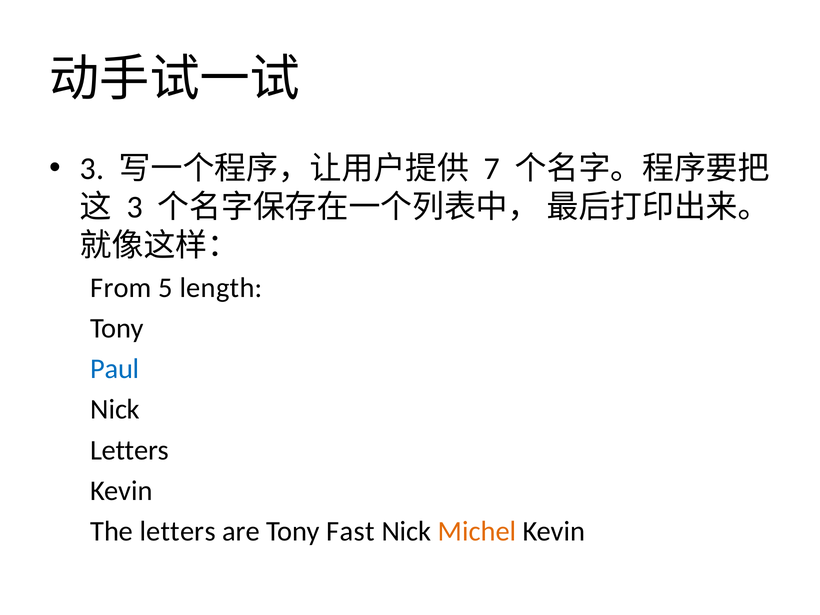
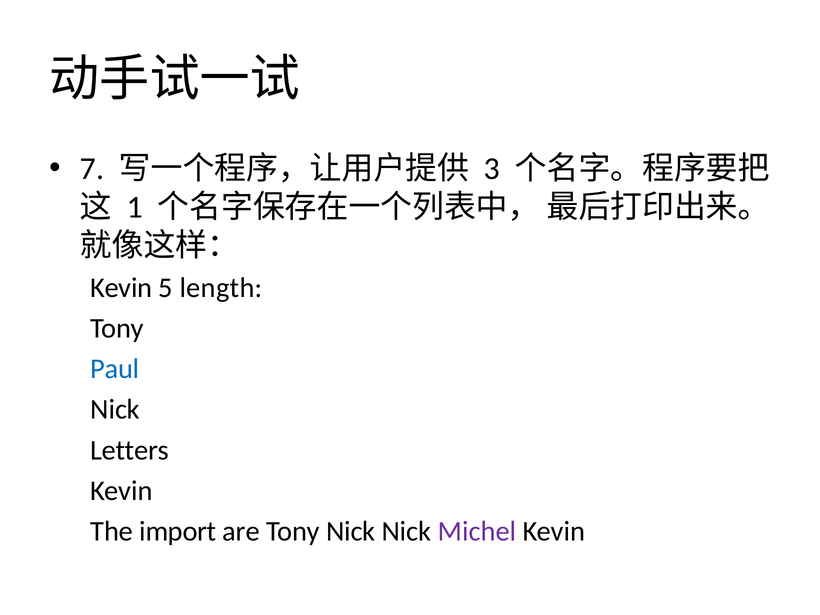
3: 3 -> 7 (92, 169)
7: 7 -> 3 (492, 169)
3: 3 -> 1 (135, 207)
From: From -> Kevin (121, 288)
The letters: letters -> import (178, 531)
Tony Fast: Fast -> Nick (351, 531)
Michel colour: orange -> purple (477, 531)
